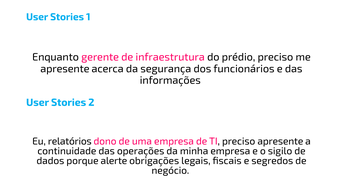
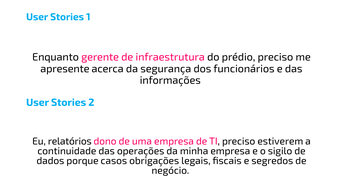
preciso apresente: apresente -> estiverem (280, 141)
alerte: alerte -> casos (114, 161)
